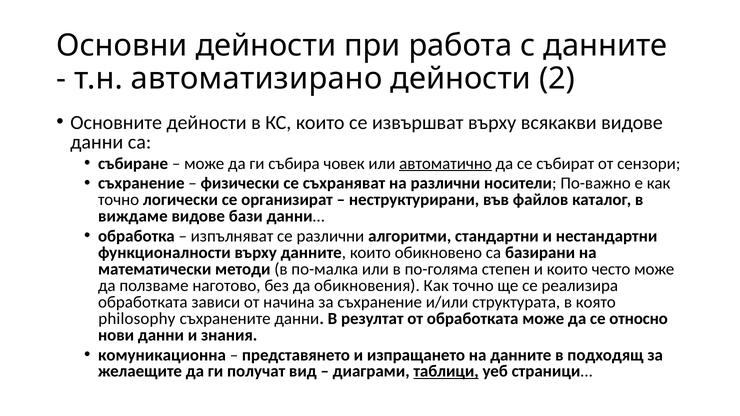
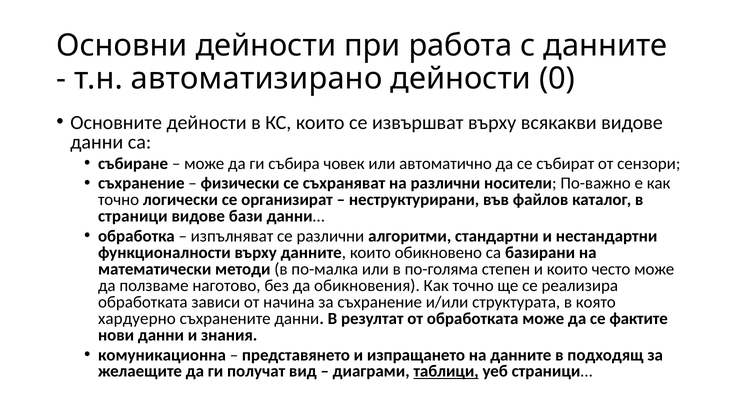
2: 2 -> 0 (557, 79)
автоматично underline: present -> none (446, 164)
виждаме: виждаме -> страници (133, 216)
philosophy: philosophy -> хардуерно (137, 319)
относно: относно -> фактите (639, 319)
